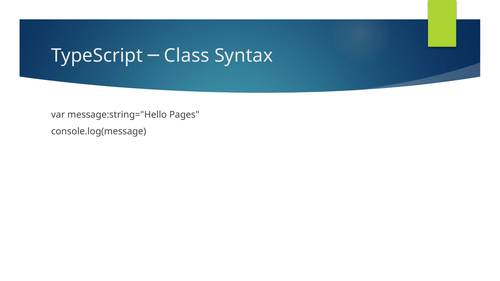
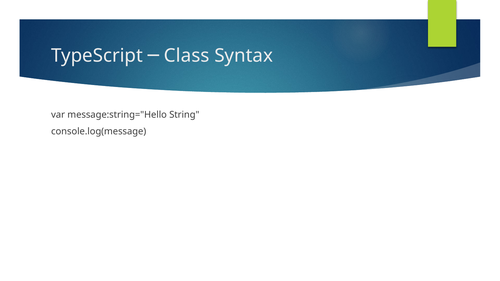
Pages: Pages -> String (184, 115)
